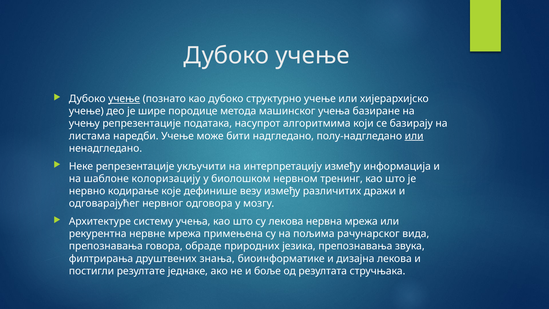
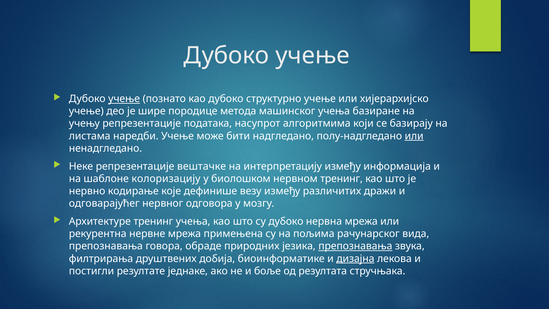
укључити: укључити -> вештачке (202, 166)
Архитектуре систему: систему -> тренинг (153, 221)
су лекова: лекова -> дубоко (286, 221)
препознавања underline: none -> present (355, 246)
знања: знања -> добија (217, 258)
дизајна underline: none -> present (355, 258)
